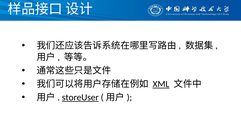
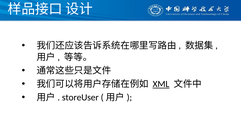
storeUser underline: present -> none (80, 97)
